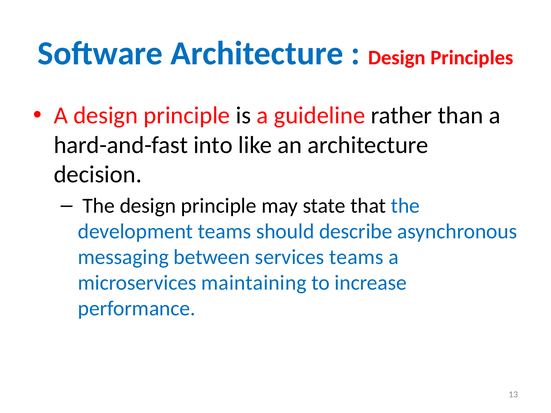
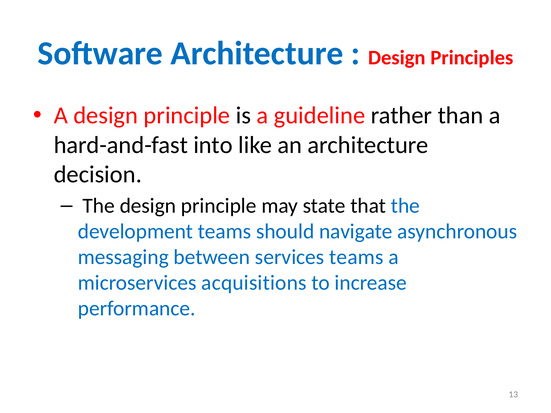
describe: describe -> navigate (356, 232)
maintaining: maintaining -> acquisitions (254, 283)
